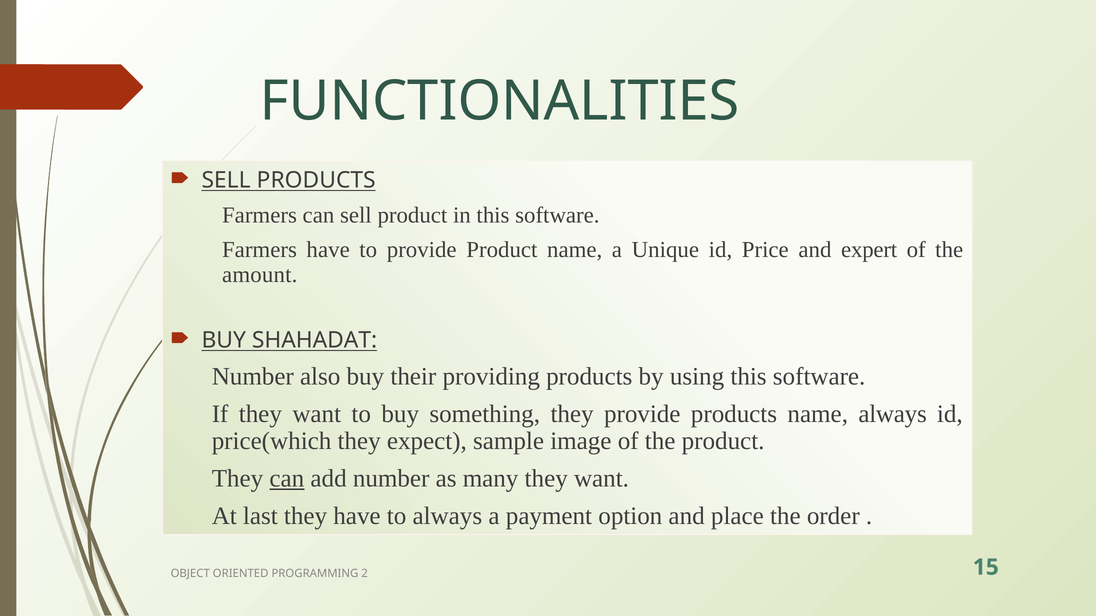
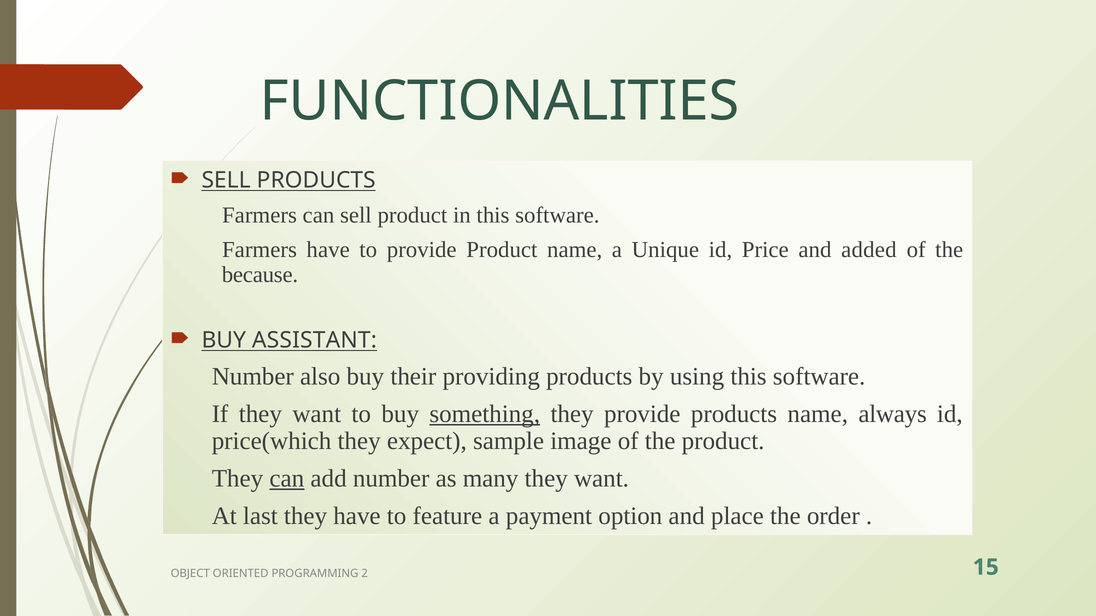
expert: expert -> added (869, 250)
amount: amount -> because (260, 275)
SHAHADAT: SHAHADAT -> ASSISTANT (314, 340)
something underline: none -> present (485, 414)
to always: always -> feature (447, 516)
